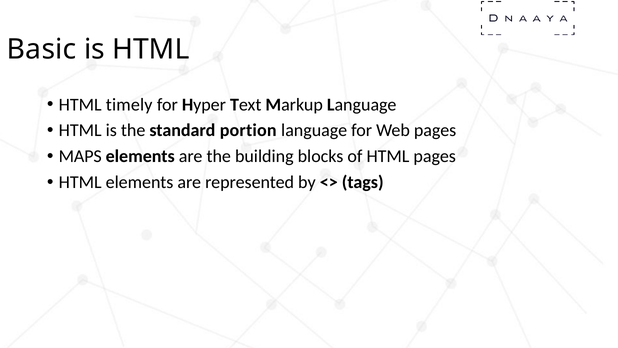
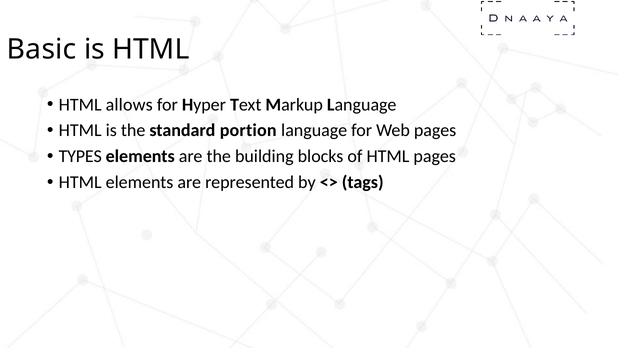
timely: timely -> allows (129, 104)
MAPS: MAPS -> TYPES (80, 156)
